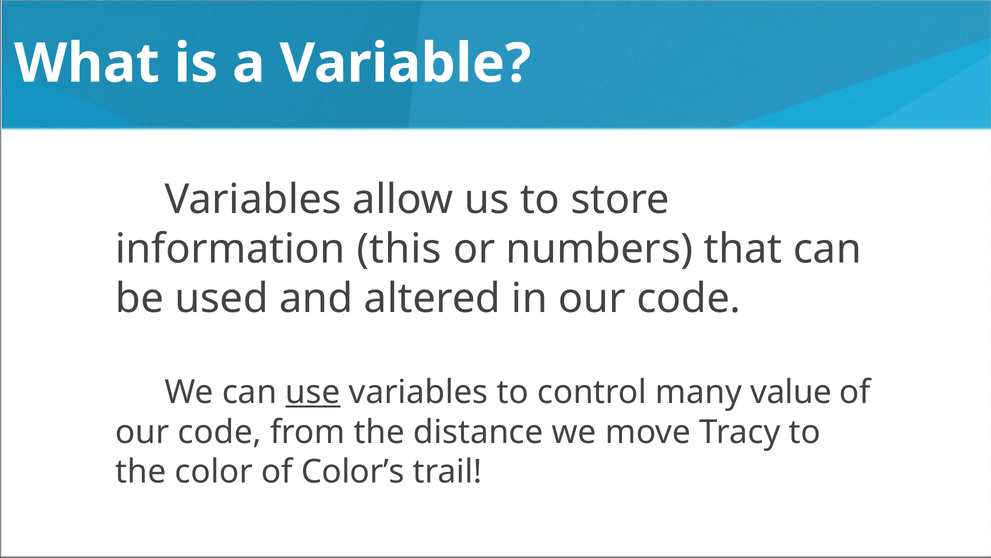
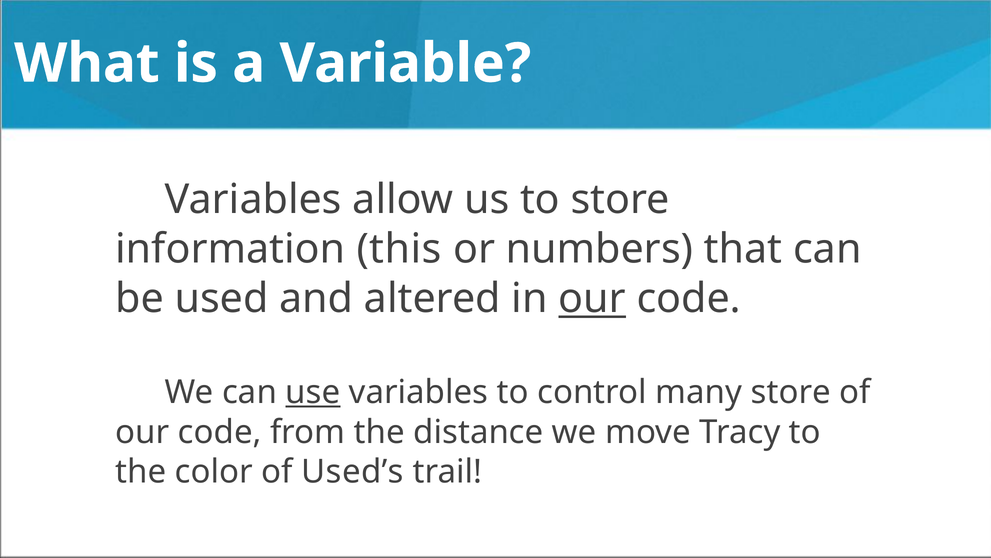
our underline: none -> present (592, 298)
many value: value -> store (791, 392)
Color’s: Color’s -> Used’s (353, 471)
